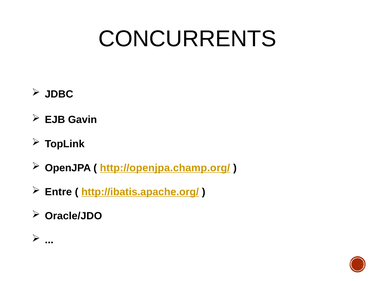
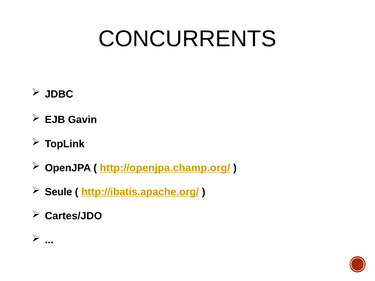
Entre: Entre -> Seule (58, 192)
Oracle/JDO: Oracle/JDO -> Cartes/JDO (73, 216)
